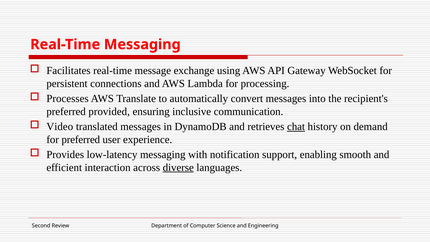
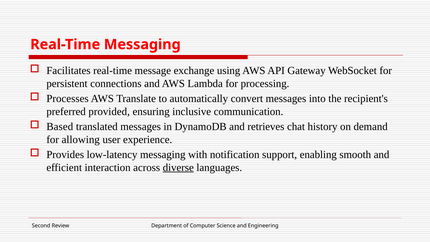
Video: Video -> Based (60, 127)
chat underline: present -> none (296, 127)
for preferred: preferred -> allowing (81, 139)
